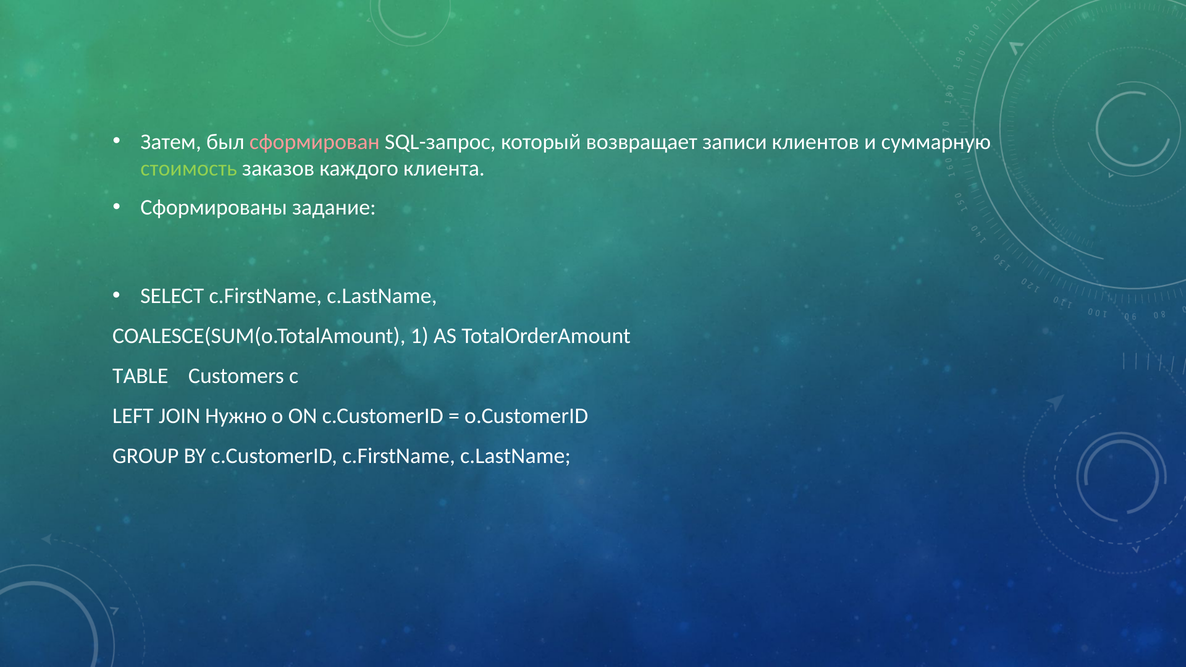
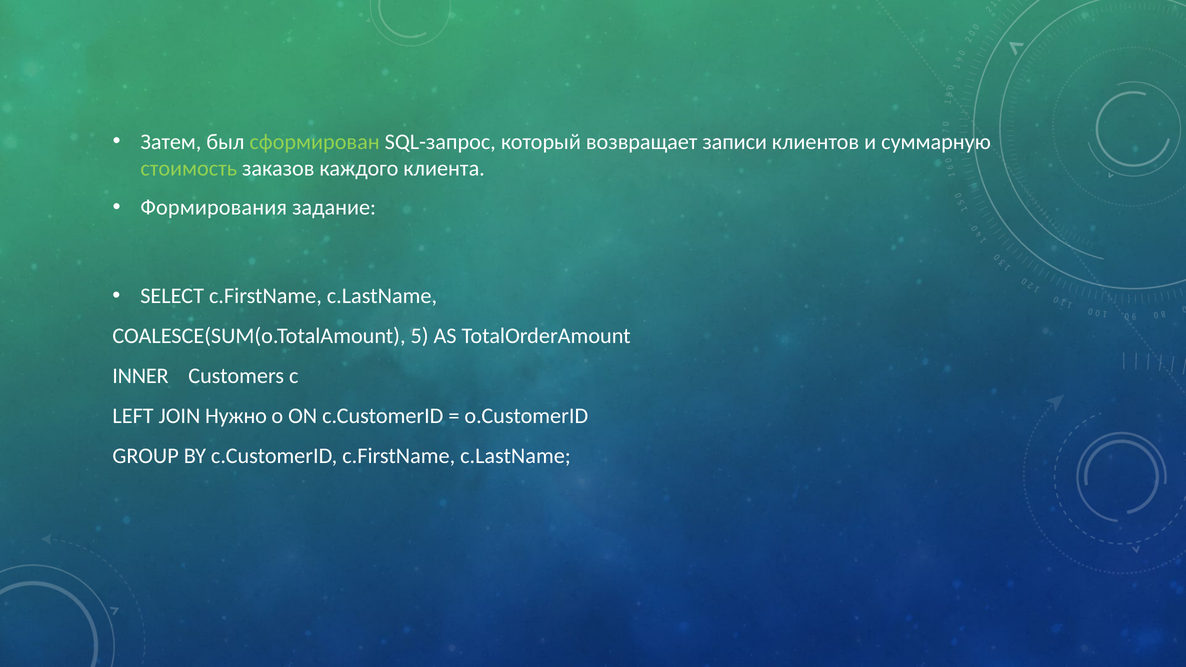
сформирован colour: pink -> light green (315, 142)
Сформированы: Сформированы -> Формирования (214, 208)
1: 1 -> 5 (420, 336)
TABLE: TABLE -> INNER (140, 376)
